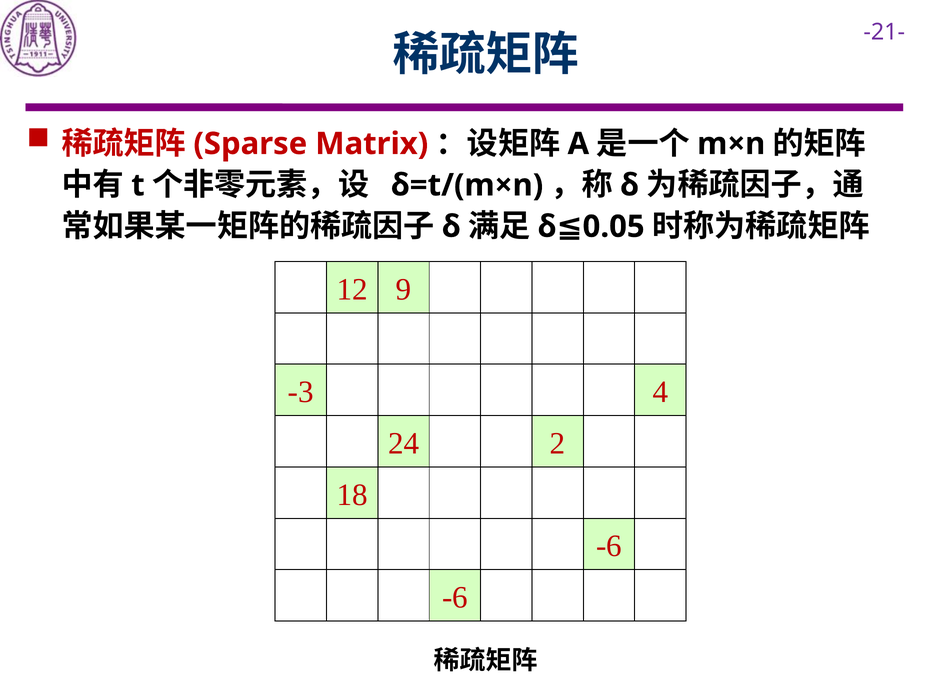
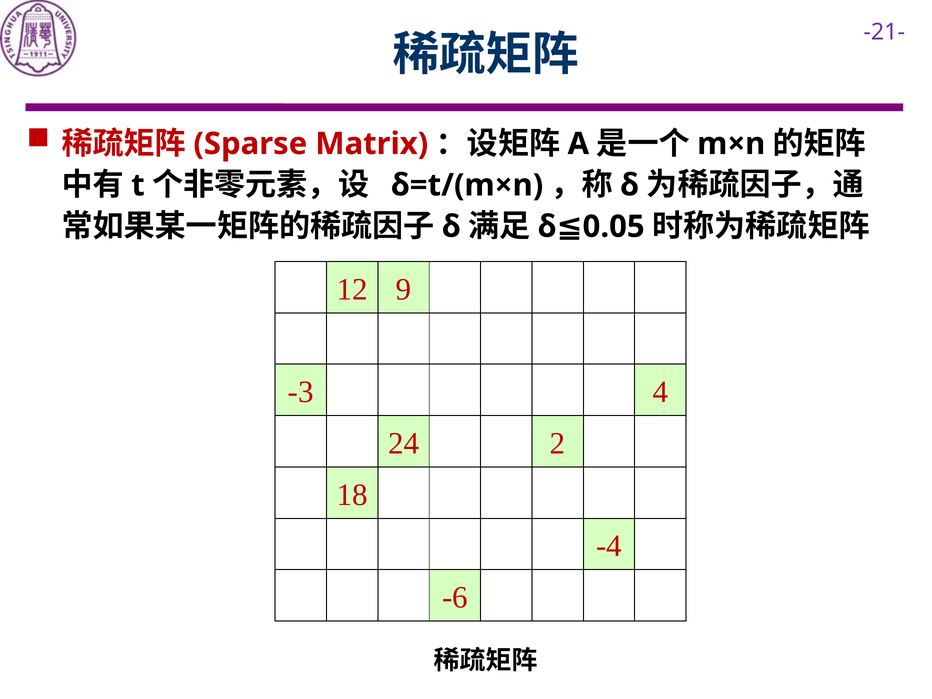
-6: -6 -> -4 (609, 546)
